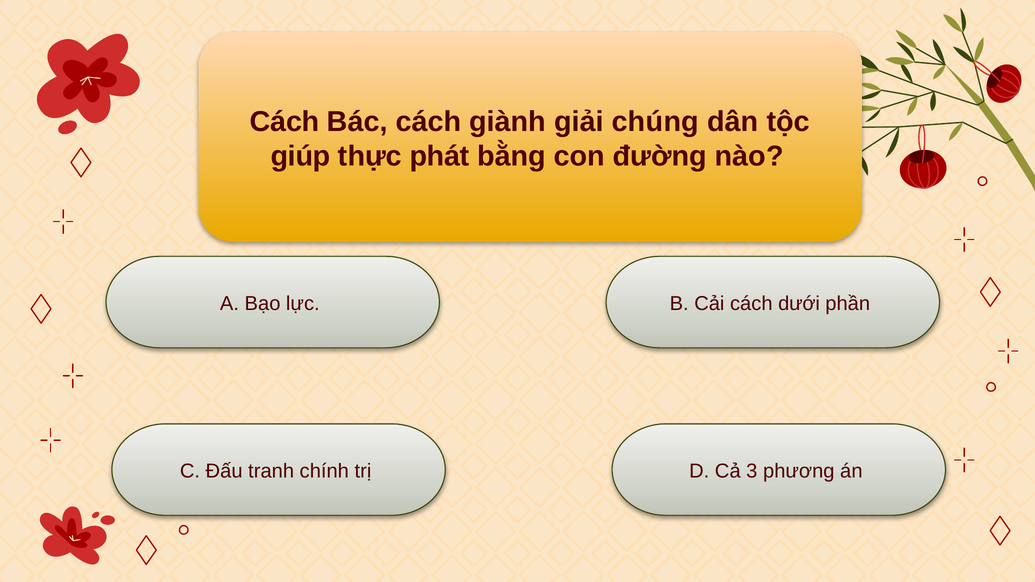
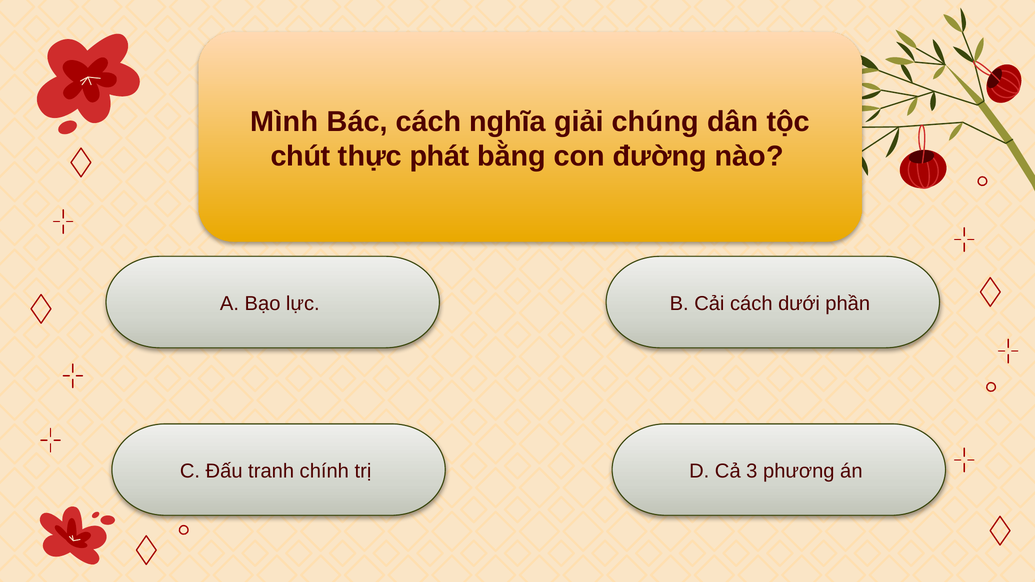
Cách: Cách -> Mình (284, 122)
giành: giành -> nghĩa (508, 122)
giúp: giúp -> chút (301, 156)
